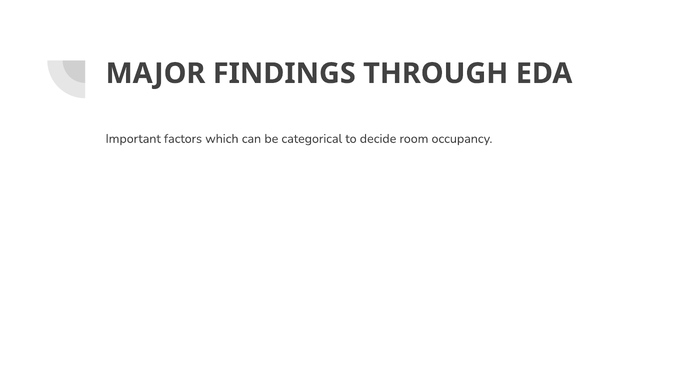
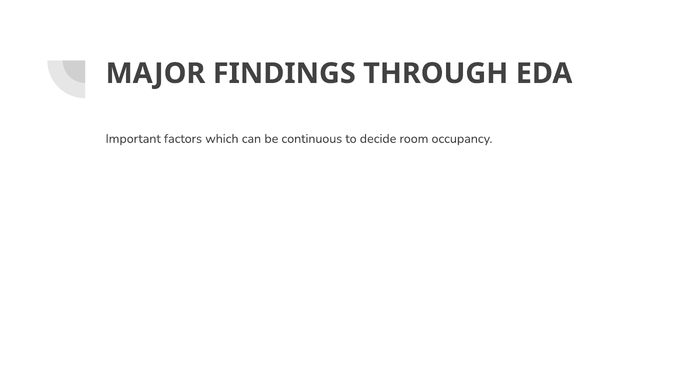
categorical: categorical -> continuous (312, 139)
